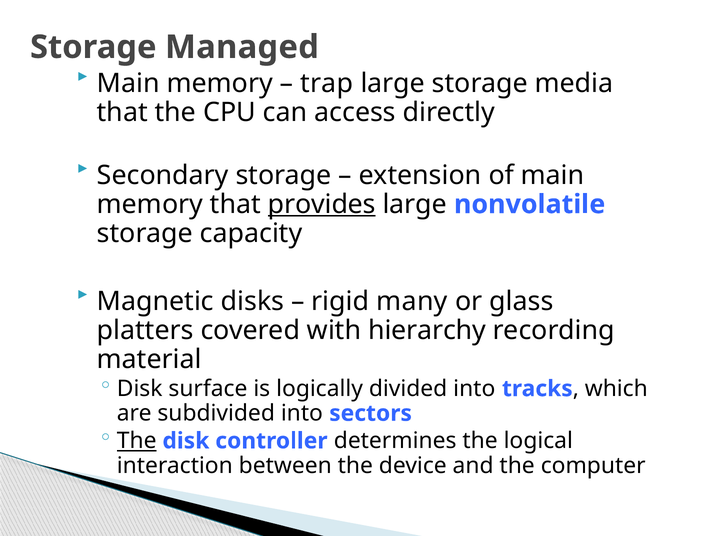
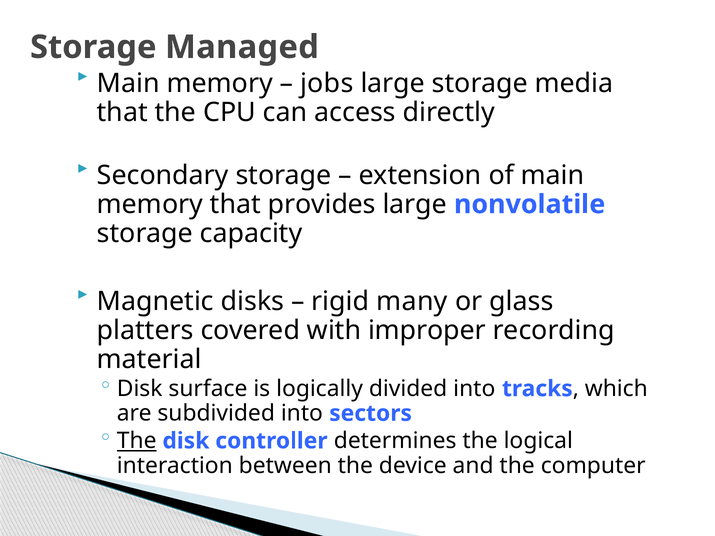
trap: trap -> jobs (327, 84)
provides underline: present -> none (322, 204)
hierarchy: hierarchy -> improper (427, 331)
